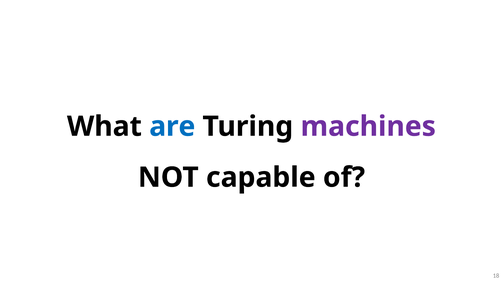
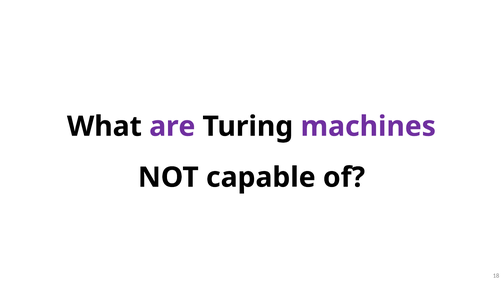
are colour: blue -> purple (172, 126)
